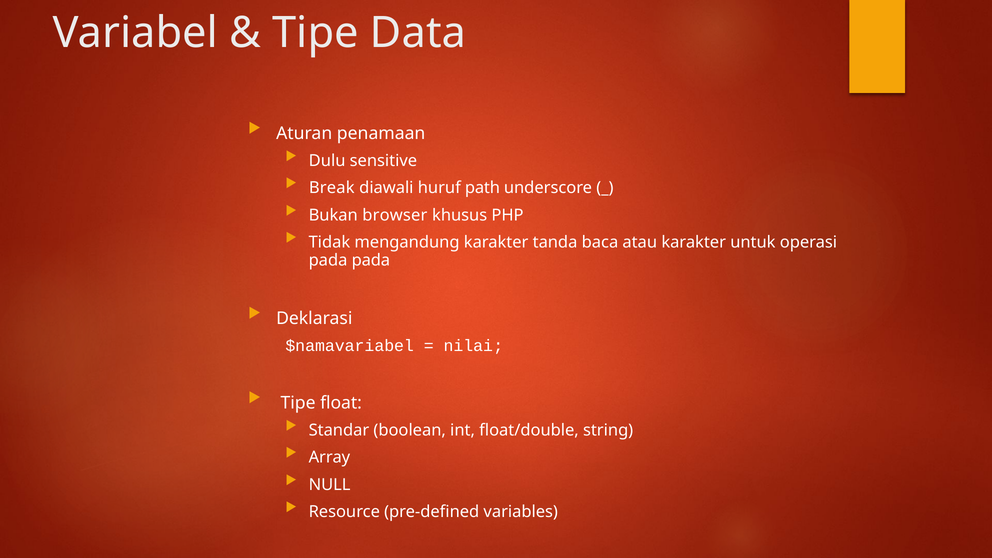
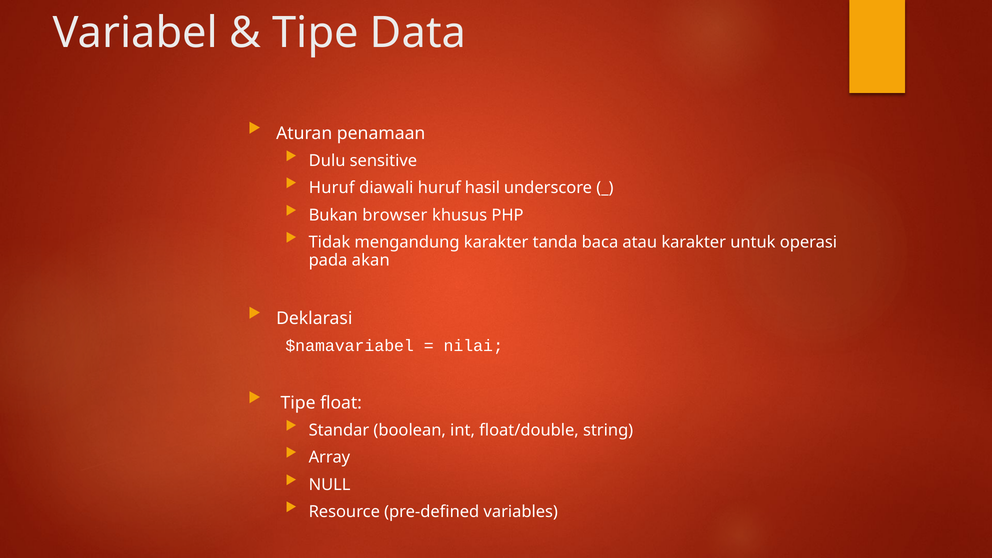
Break: Break -> Huruf (332, 188)
path: path -> hasil (482, 188)
pada pada: pada -> akan (371, 260)
